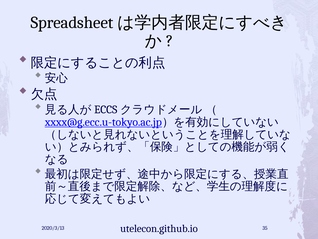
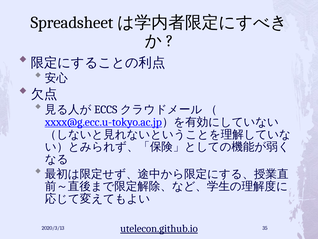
utelecon.github.io underline: none -> present (159, 228)
